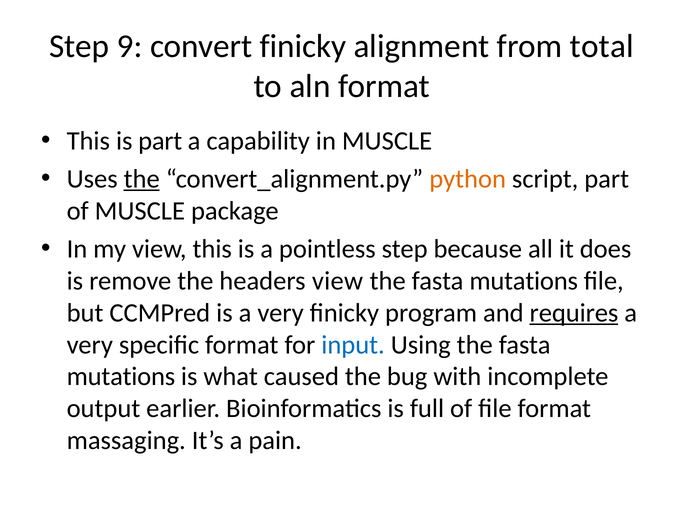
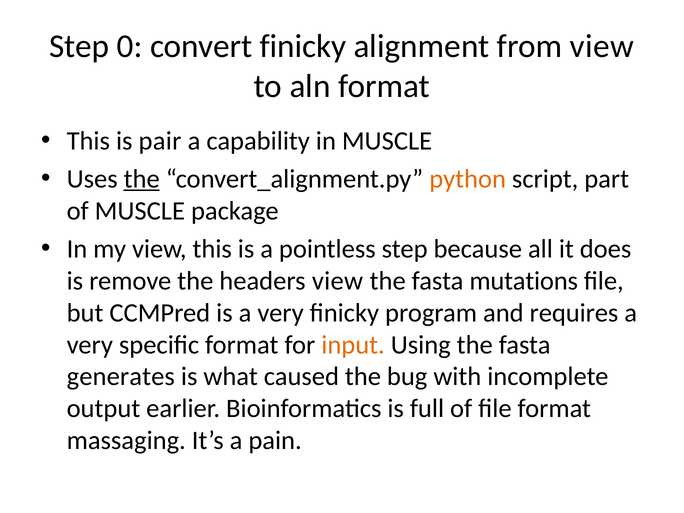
9: 9 -> 0 (130, 46)
from total: total -> view (602, 46)
is part: part -> pair (160, 141)
requires underline: present -> none (574, 313)
input colour: blue -> orange (353, 345)
mutations: mutations -> generates (121, 377)
